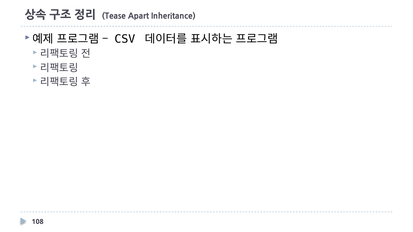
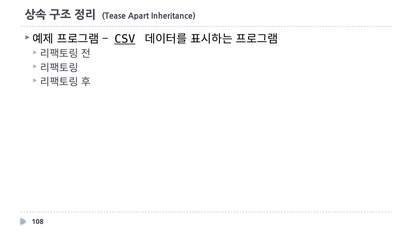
CSV underline: none -> present (125, 39)
